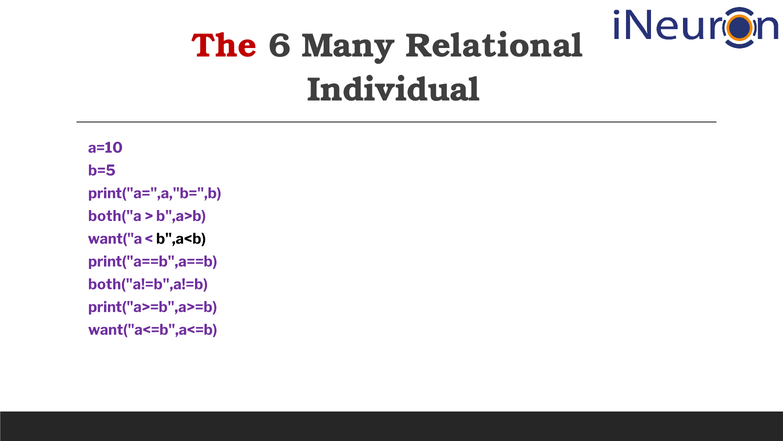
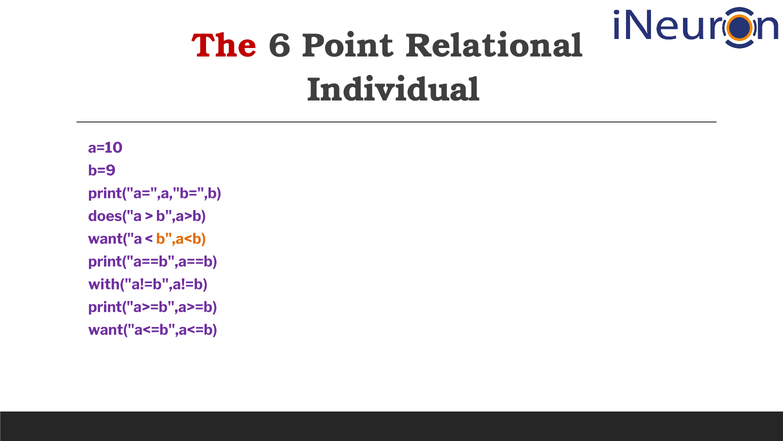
Many: Many -> Point (348, 45)
b=5: b=5 -> b=9 (102, 170)
both("a: both("a -> does("a (115, 216)
b",a<b colour: black -> orange (181, 239)
both("a!=b",a!=b: both("a!=b",a!=b -> with("a!=b",a!=b (148, 284)
